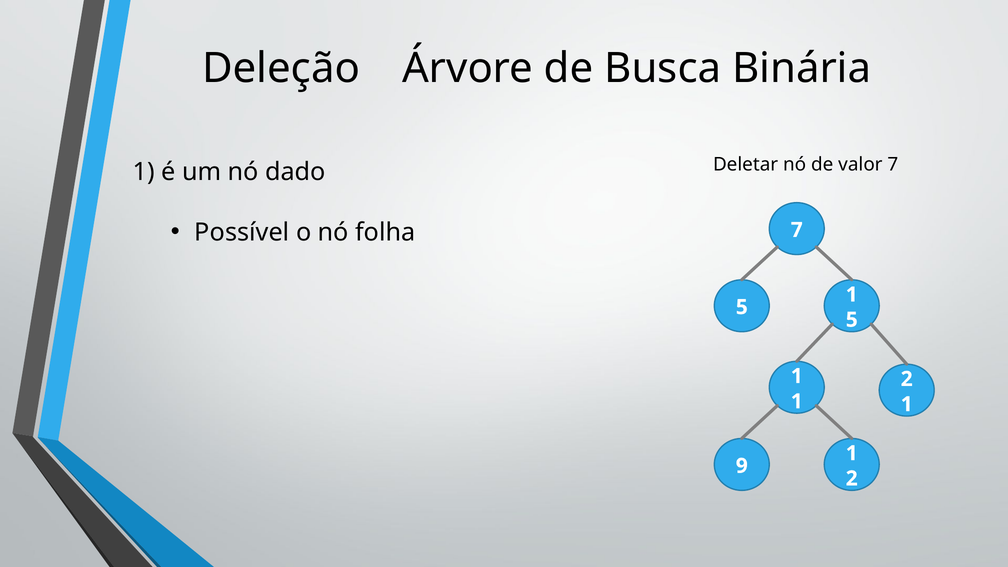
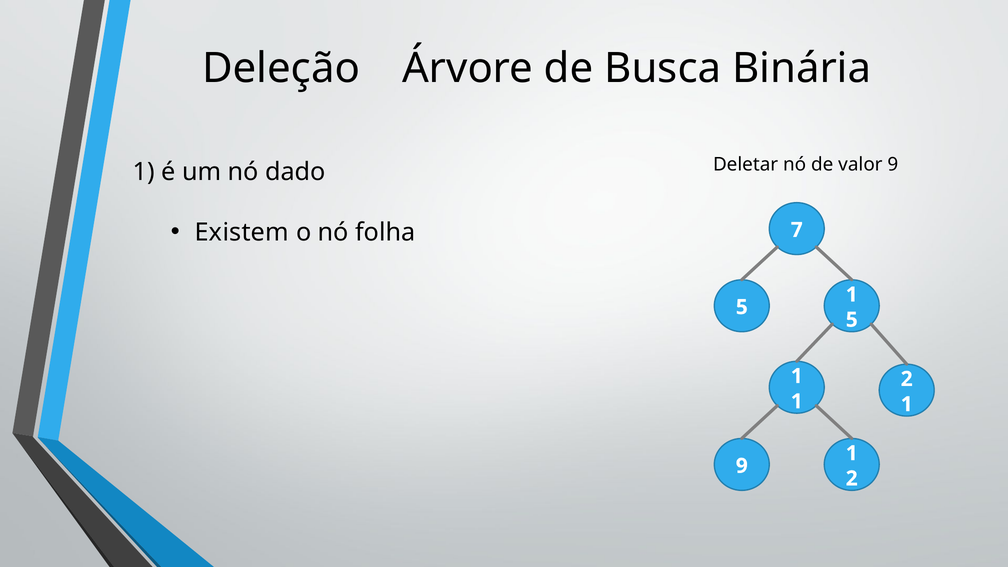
valor 7: 7 -> 9 (893, 165)
Possível: Possível -> Existem (242, 232)
